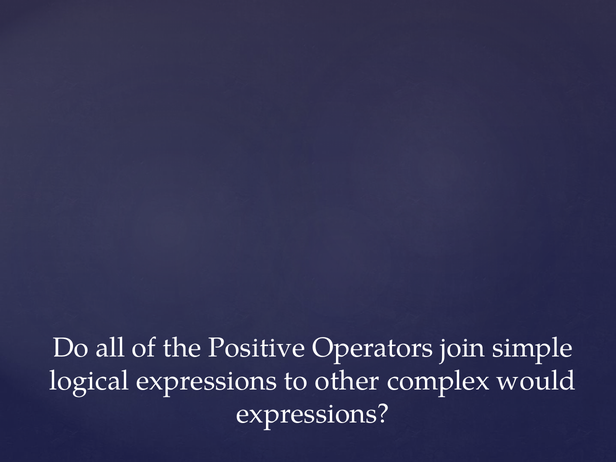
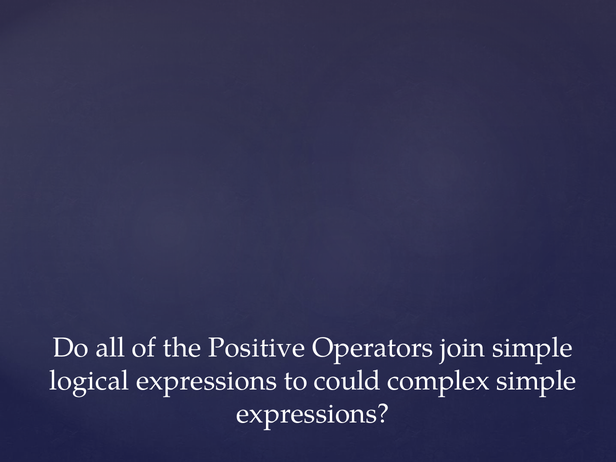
other: other -> could (348, 381)
complex would: would -> simple (537, 381)
